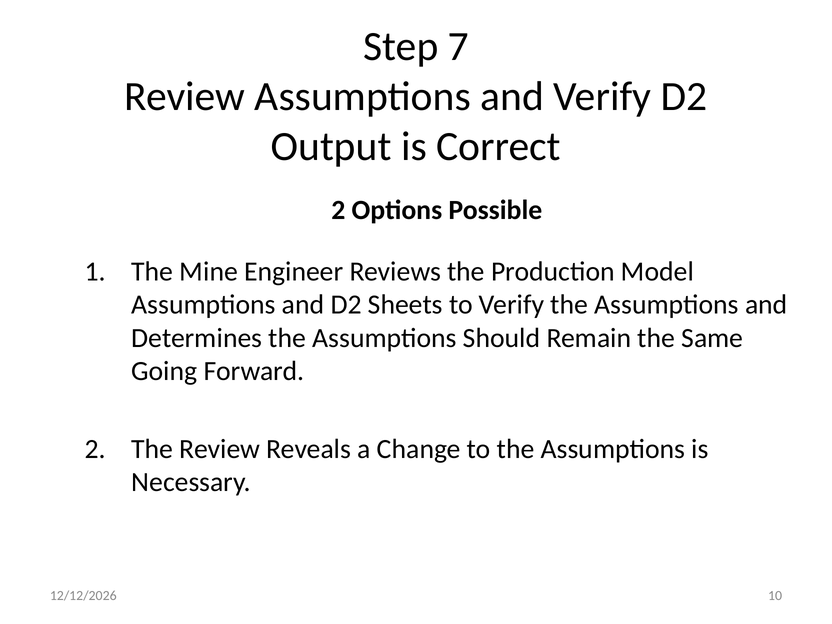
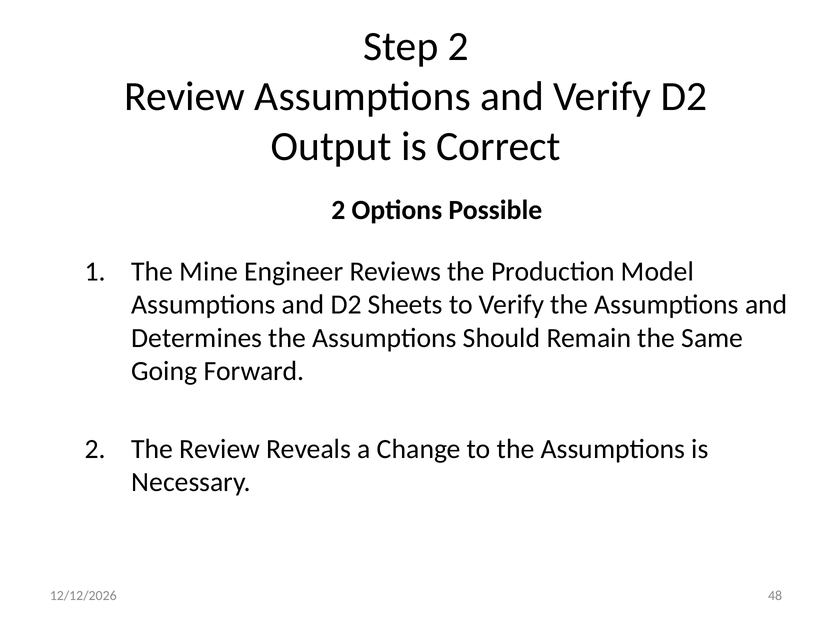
Step 7: 7 -> 2 (458, 47)
10: 10 -> 48 (775, 596)
